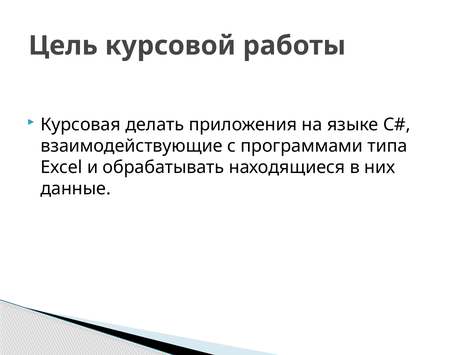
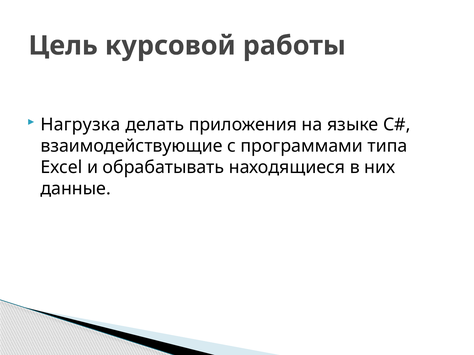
Курсовая: Курсовая -> Нагрузка (80, 125)
